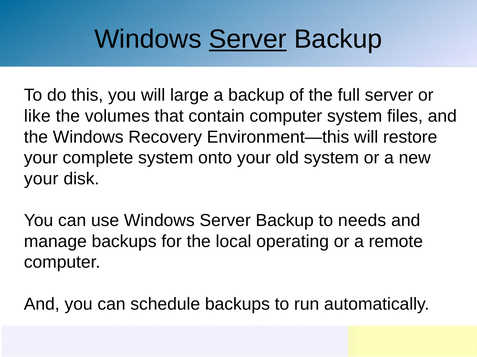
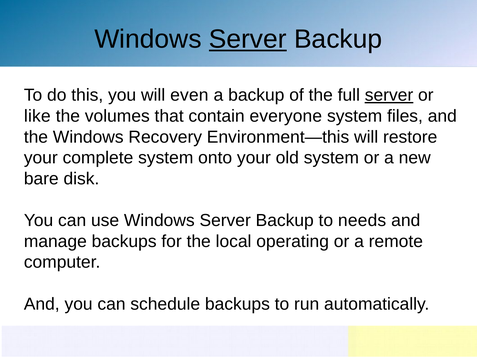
large: large -> even (189, 95)
server underline: none -> present (389, 95)
contain computer: computer -> everyone (286, 116)
your: your -> bare (41, 179)
